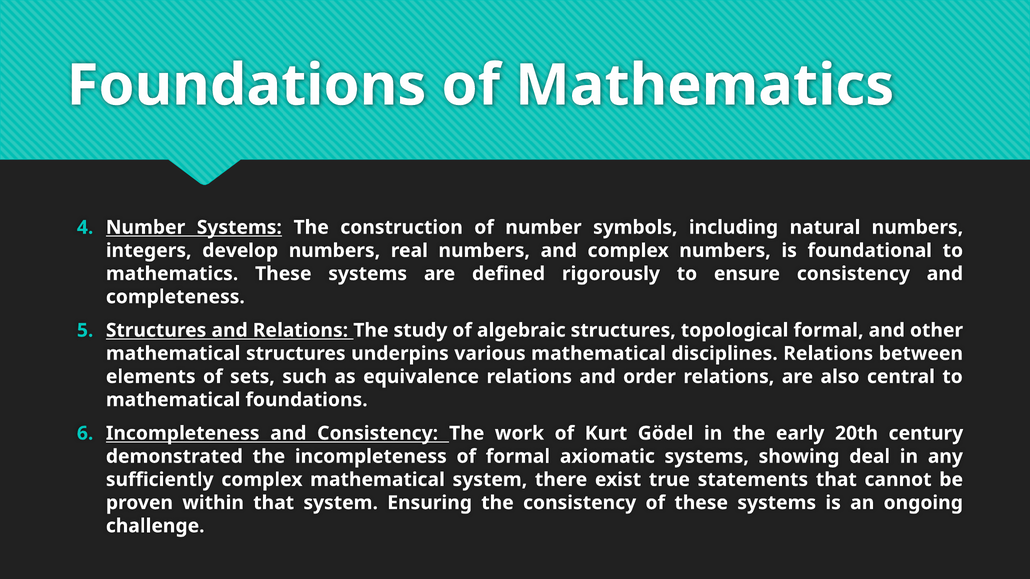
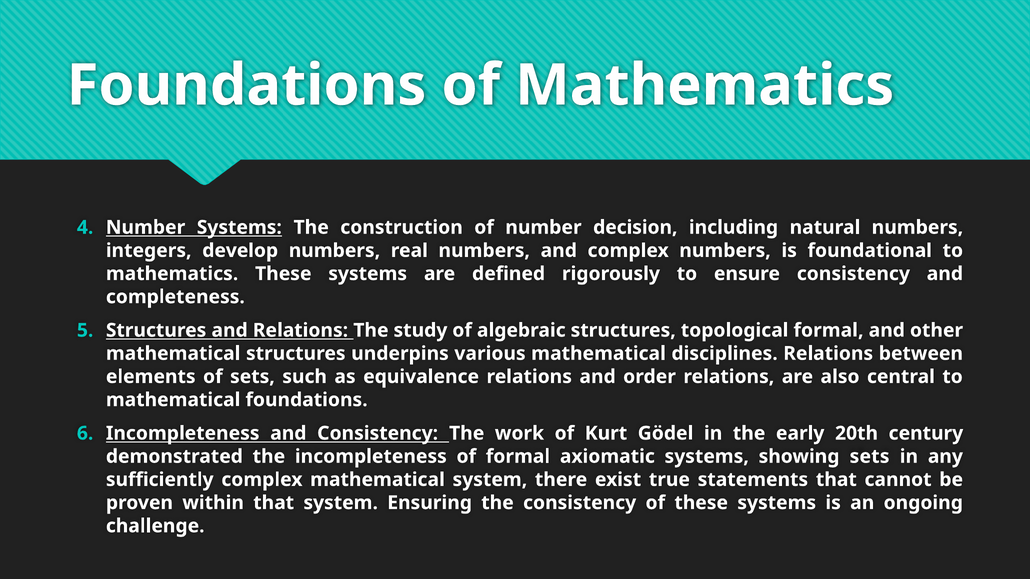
symbols: symbols -> decision (635, 228)
showing deal: deal -> sets (870, 457)
